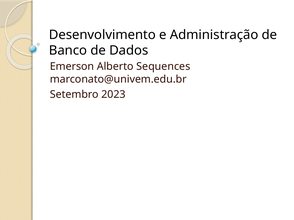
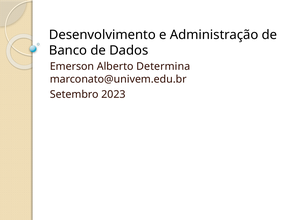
Sequences: Sequences -> Determina (163, 67)
